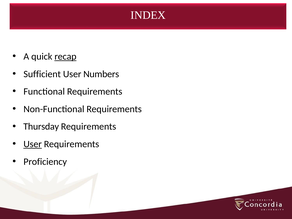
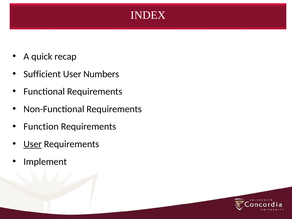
recap underline: present -> none (65, 56)
Thursday: Thursday -> Function (41, 127)
Proficiency: Proficiency -> Implement (45, 162)
